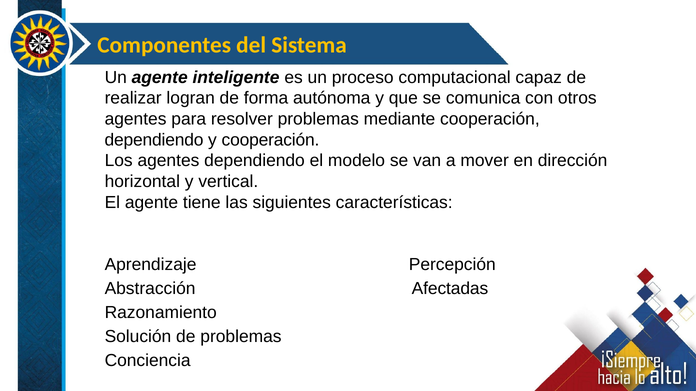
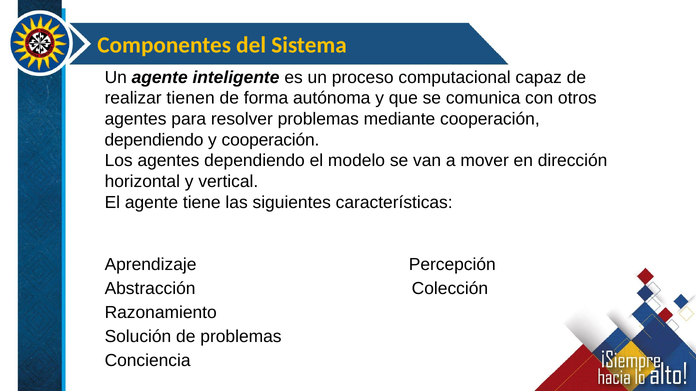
logran: logran -> tienen (191, 98)
Afectadas: Afectadas -> Colección (450, 289)
